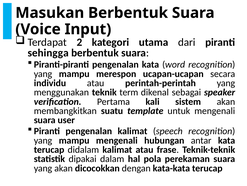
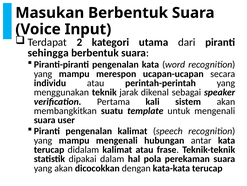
term: term -> jarak (129, 92)
